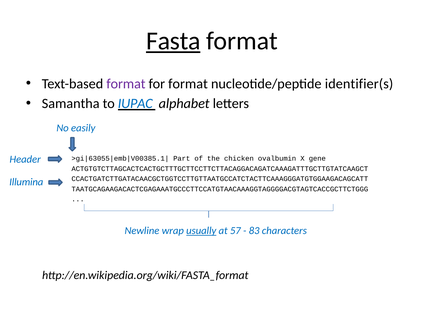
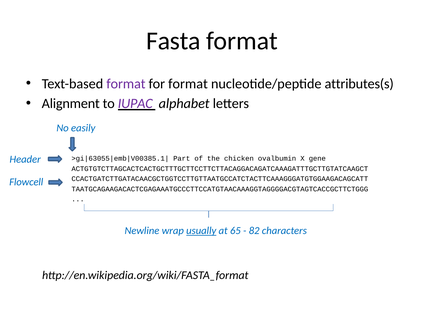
Fasta underline: present -> none (173, 41)
identifier(s: identifier(s -> attributes(s (359, 84)
Samantha: Samantha -> Alignment (71, 104)
IUPAC colour: blue -> purple (135, 104)
Illumina: Illumina -> Flowcell (26, 182)
57: 57 -> 65 (235, 231)
83: 83 -> 82 (254, 231)
